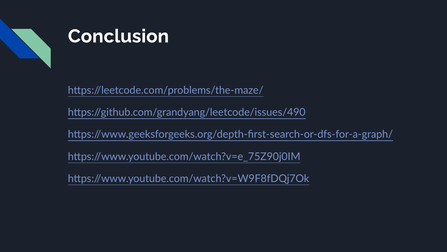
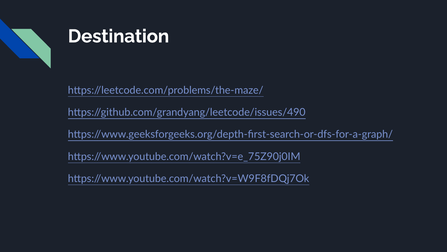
Conclusion: Conclusion -> Destination (119, 36)
